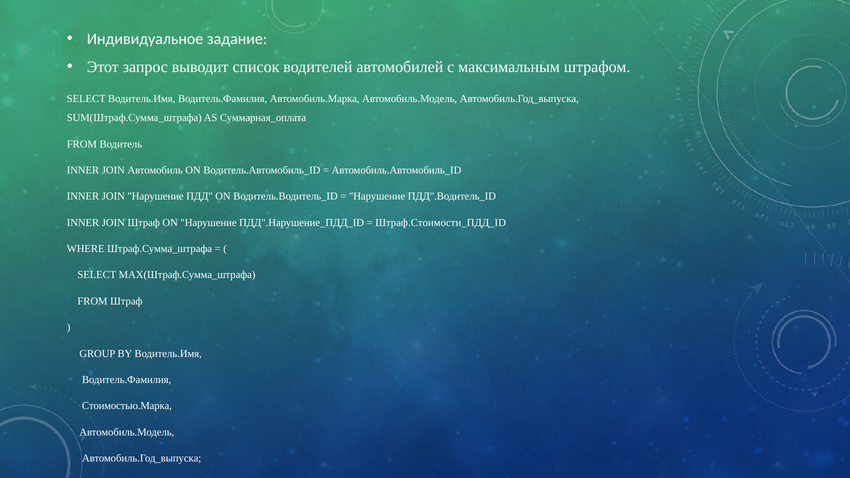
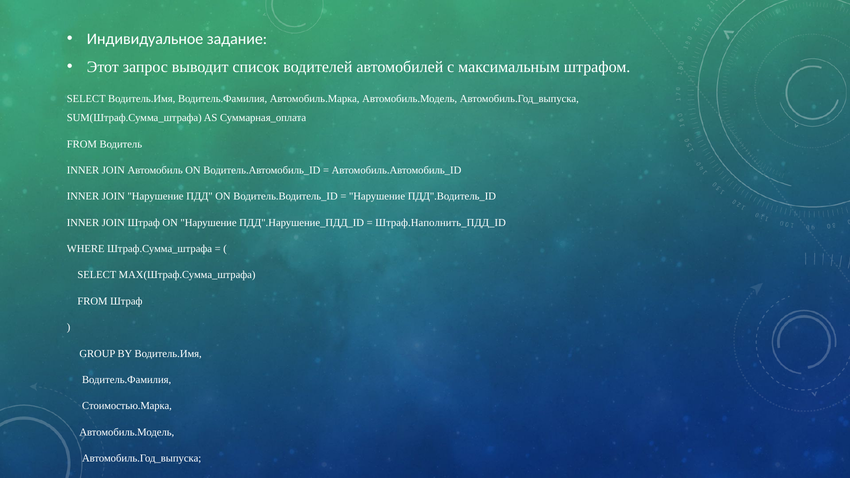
Штраф.Стоимости_ПДД_ID: Штраф.Стоимости_ПДД_ID -> Штраф.Наполнить_ПДД_ID (441, 223)
